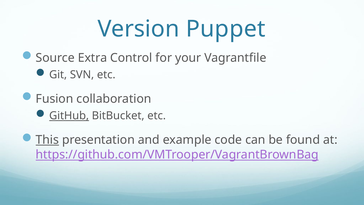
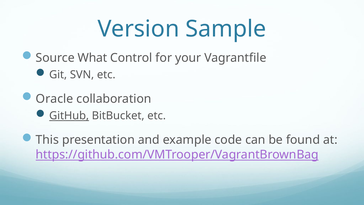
Puppet: Puppet -> Sample (226, 29)
Extra: Extra -> What (92, 58)
Fusion: Fusion -> Oracle (54, 99)
This underline: present -> none (47, 140)
